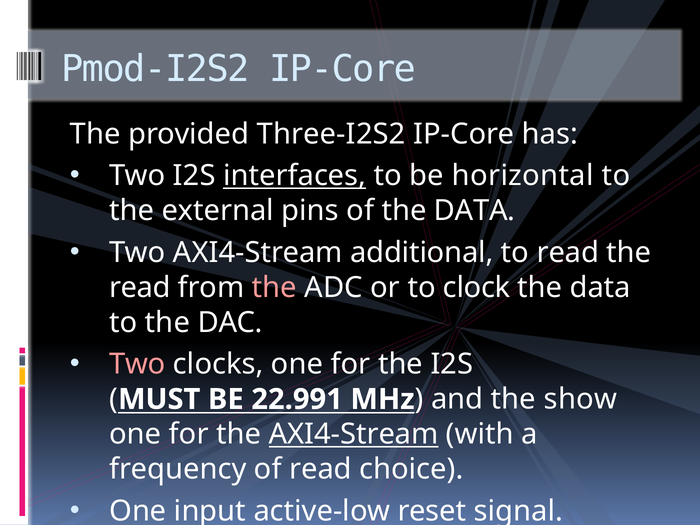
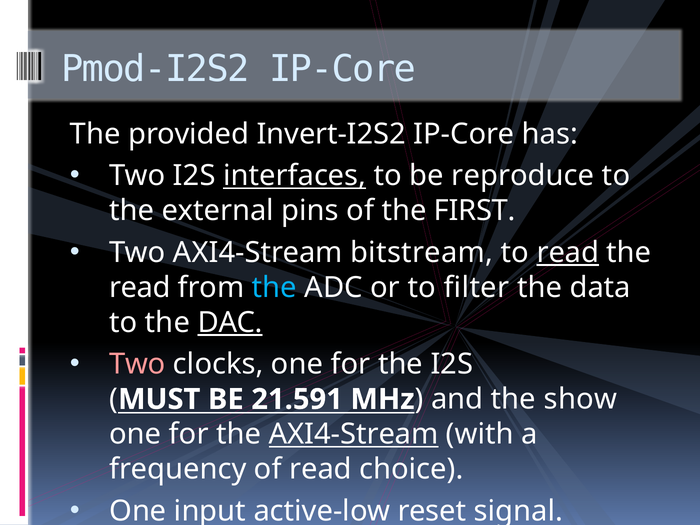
Three-I2S2: Three-I2S2 -> Invert-I2S2 (331, 134)
horizontal: horizontal -> reproduce (523, 176)
of the DATA: DATA -> FIRST (475, 211)
additional: additional -> bitstream (422, 252)
read underline: none -> present (568, 252)
the colour: pink -> light blue (274, 287)
clock: clock -> filter (476, 287)
DAC underline: none -> present (230, 322)
22.991: 22.991 -> 21.591 (297, 399)
